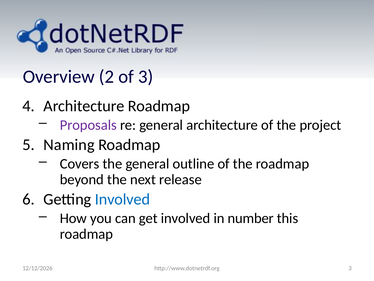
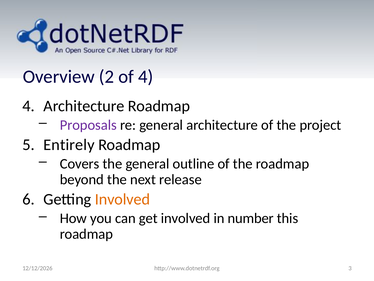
of 3: 3 -> 4 (146, 77)
Naming: Naming -> Entirely (69, 145)
Involved colour: blue -> orange (122, 199)
